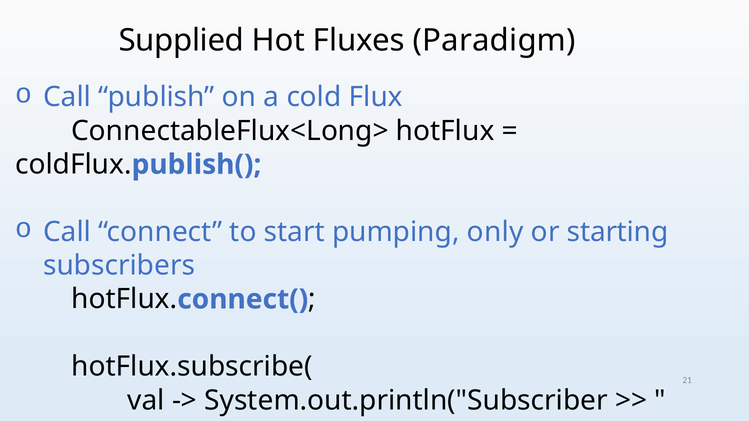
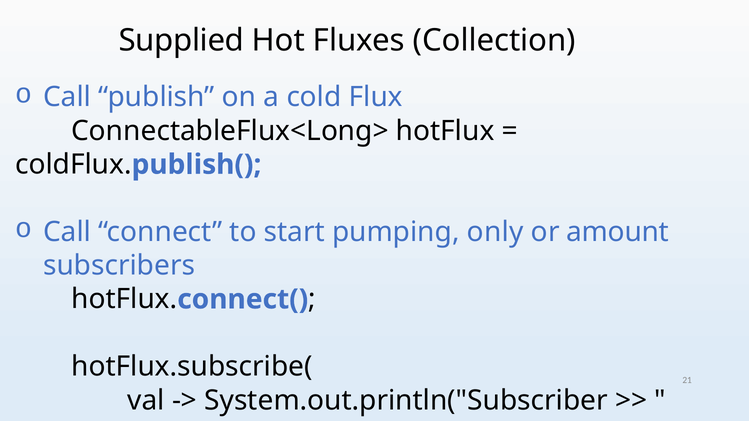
Paradigm: Paradigm -> Collection (494, 41)
starting: starting -> amount (618, 232)
